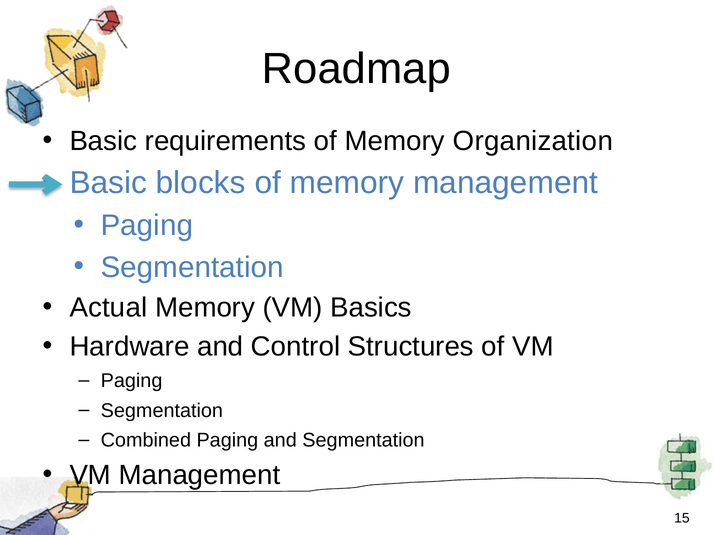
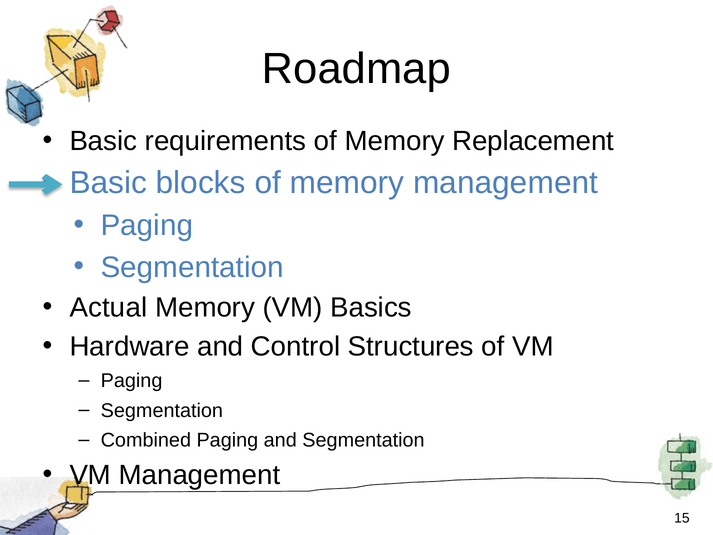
Organization: Organization -> Replacement (533, 141)
